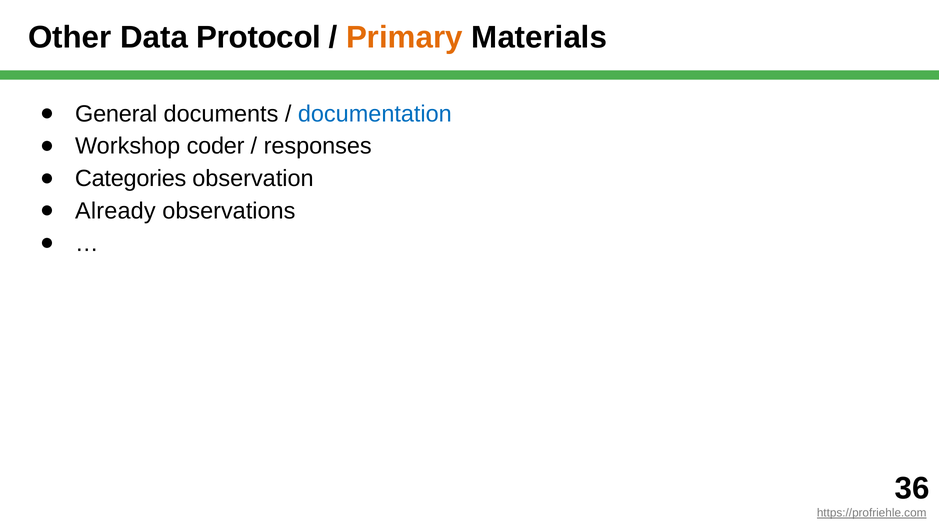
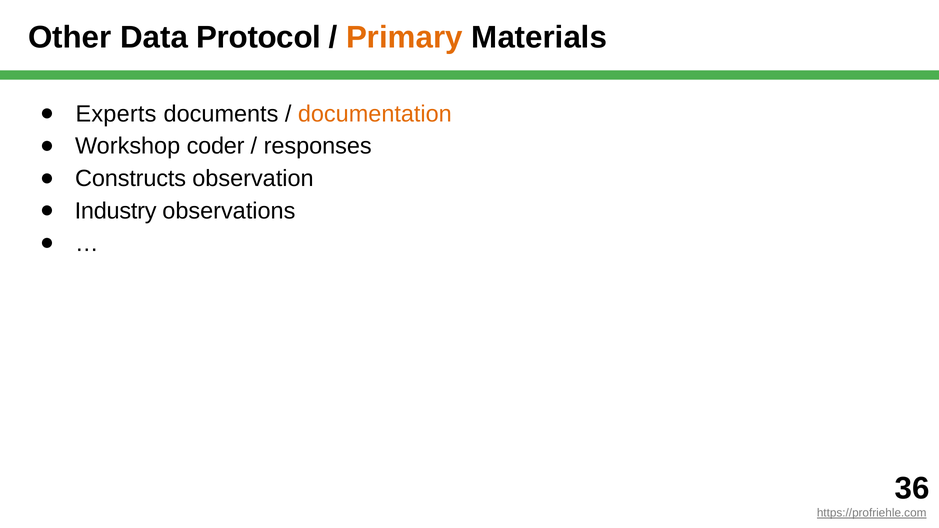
General: General -> Experts (116, 114)
documentation colour: blue -> orange (375, 114)
Categories: Categories -> Constructs (131, 179)
Already: Already -> Industry (116, 211)
